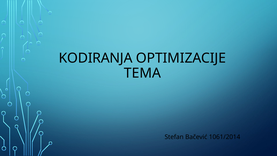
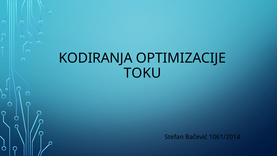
TEMA: TEMA -> TOKU (142, 73)
